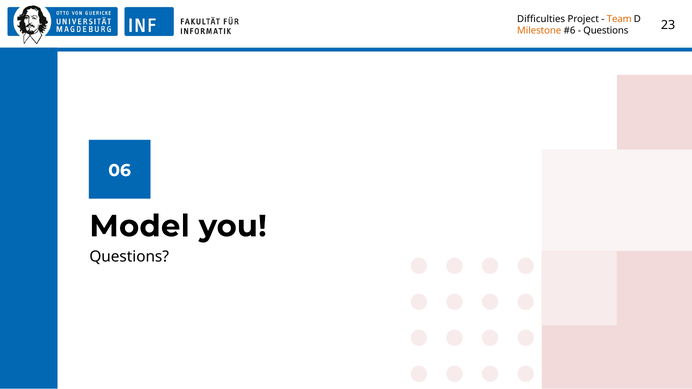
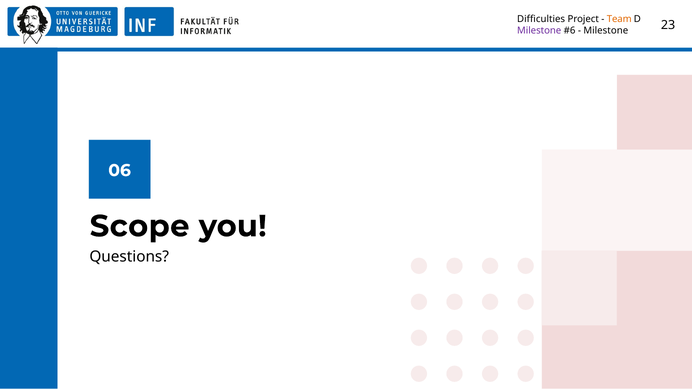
Milestone colour: orange -> purple (539, 31)
Questions: Questions -> Milestone (606, 31)
Model: Model -> Scope (140, 226)
